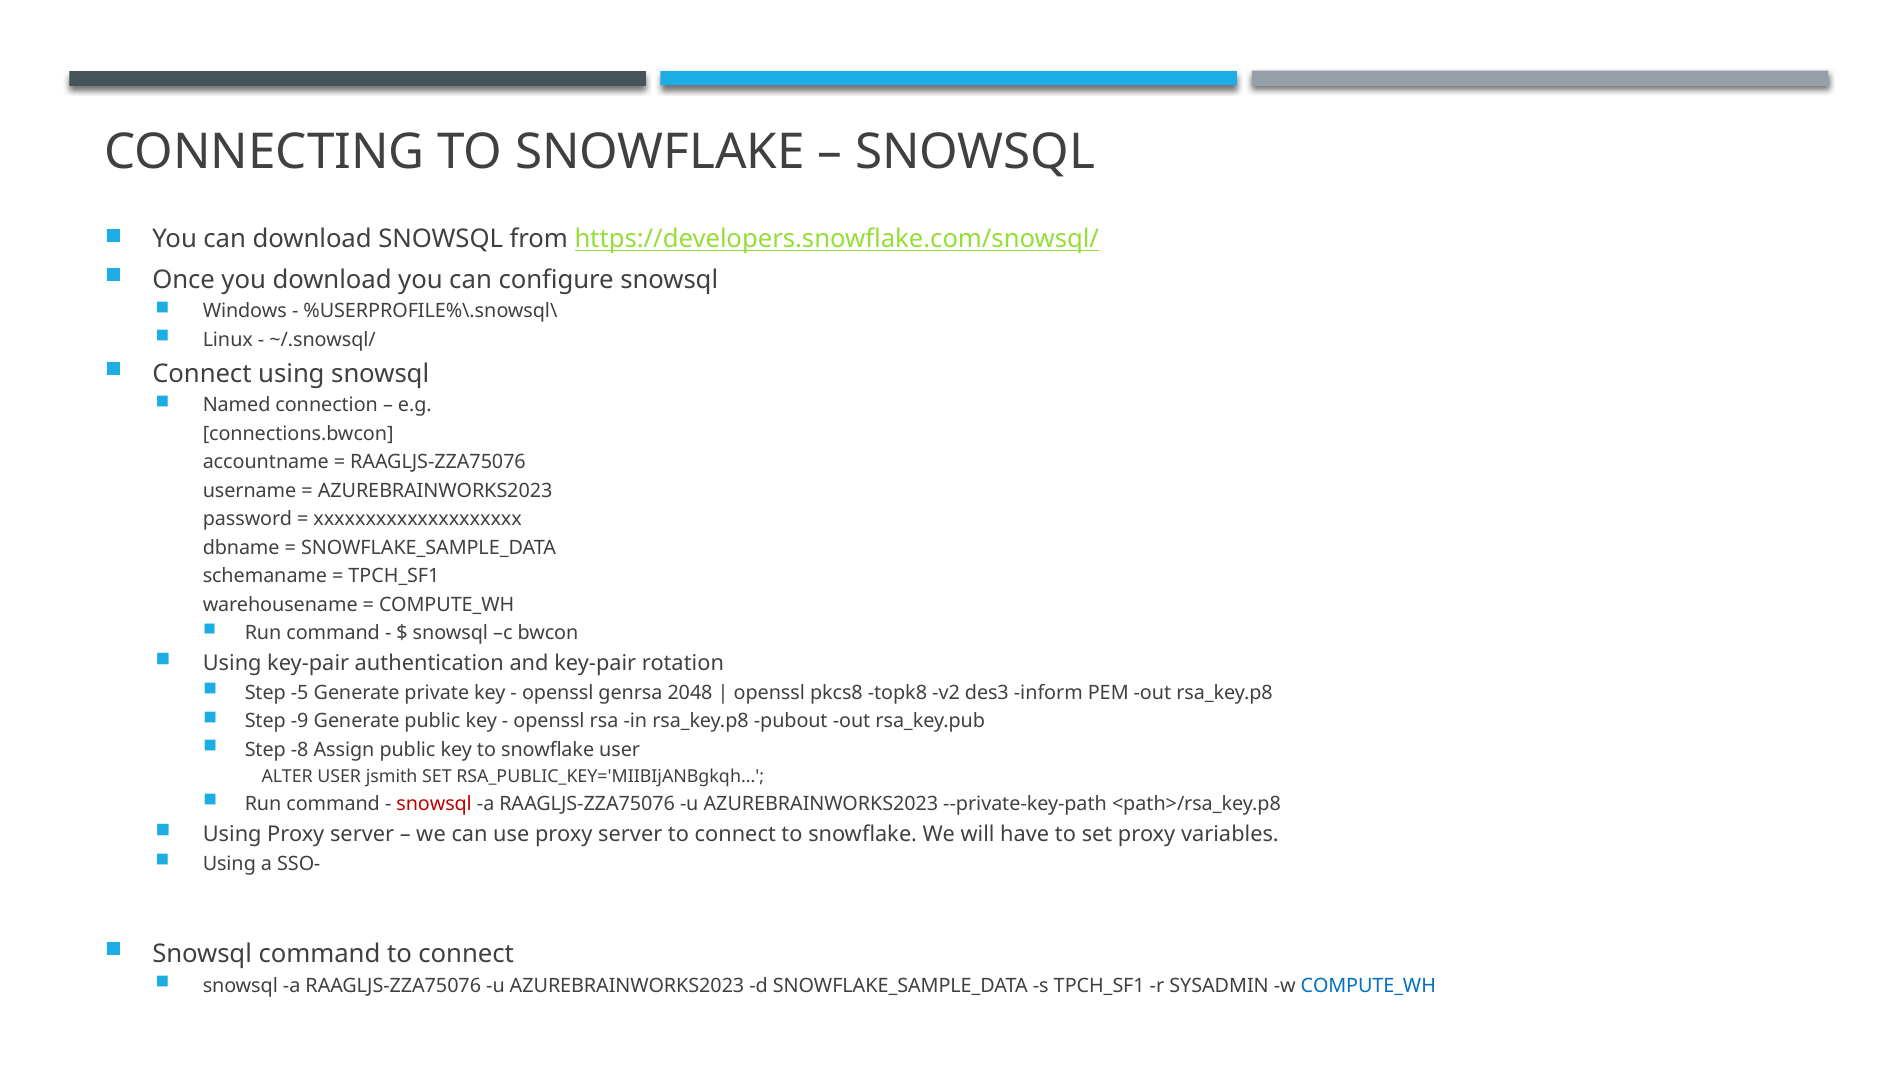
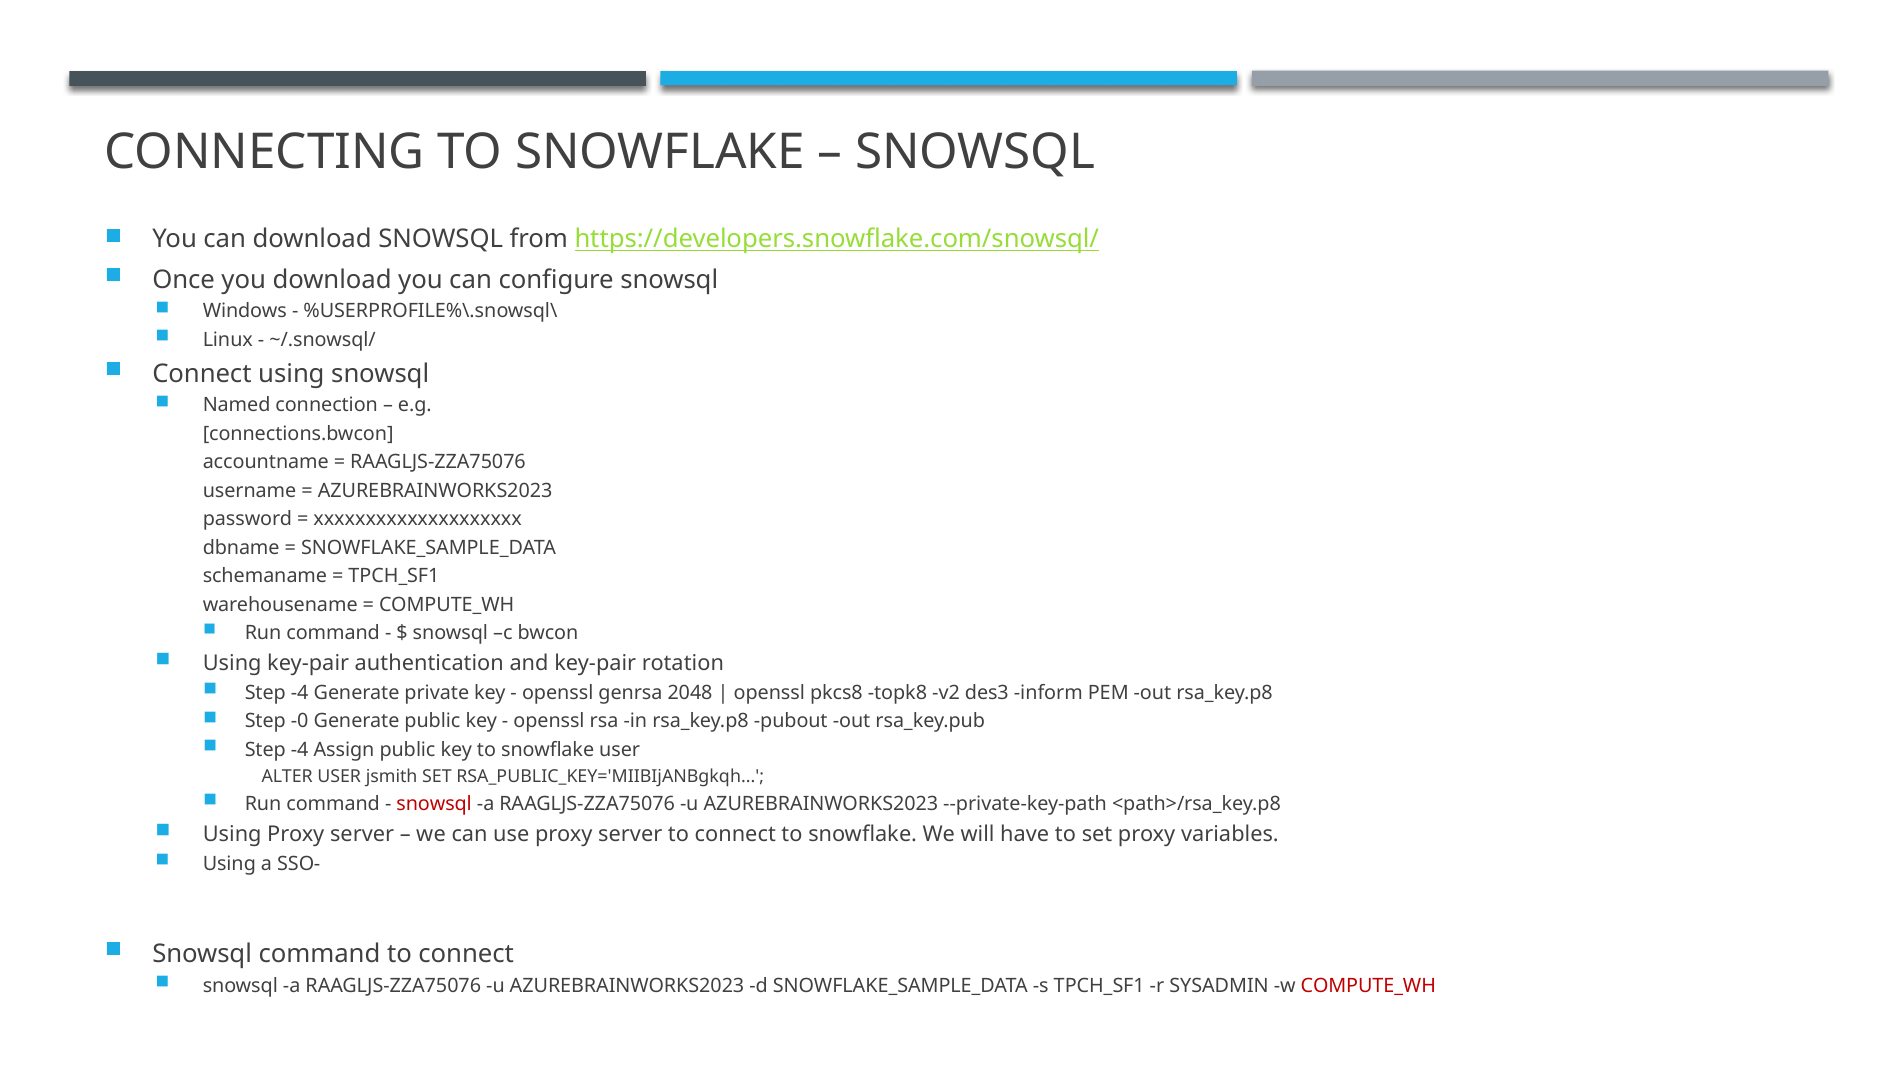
-5: -5 -> -4 (300, 693)
-9: -9 -> -0 (300, 722)
-8: -8 -> -4 (300, 750)
COMPUTE_WH colour: blue -> red (1368, 986)
